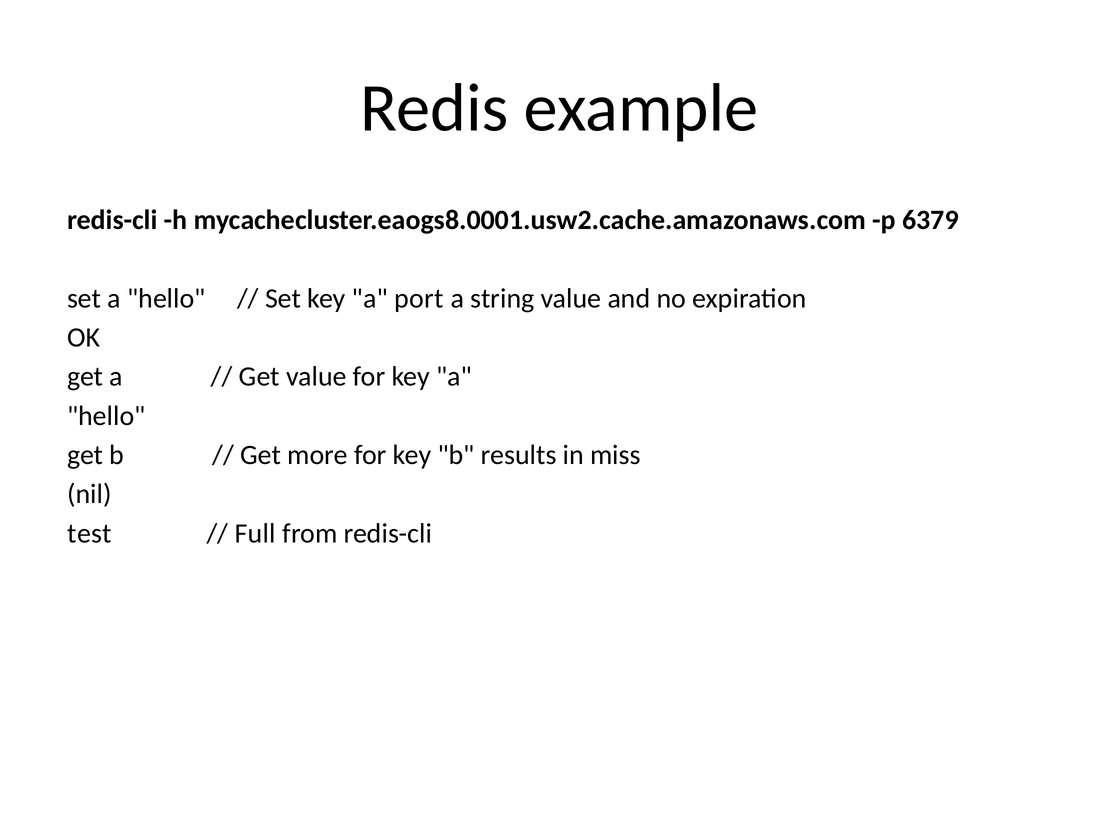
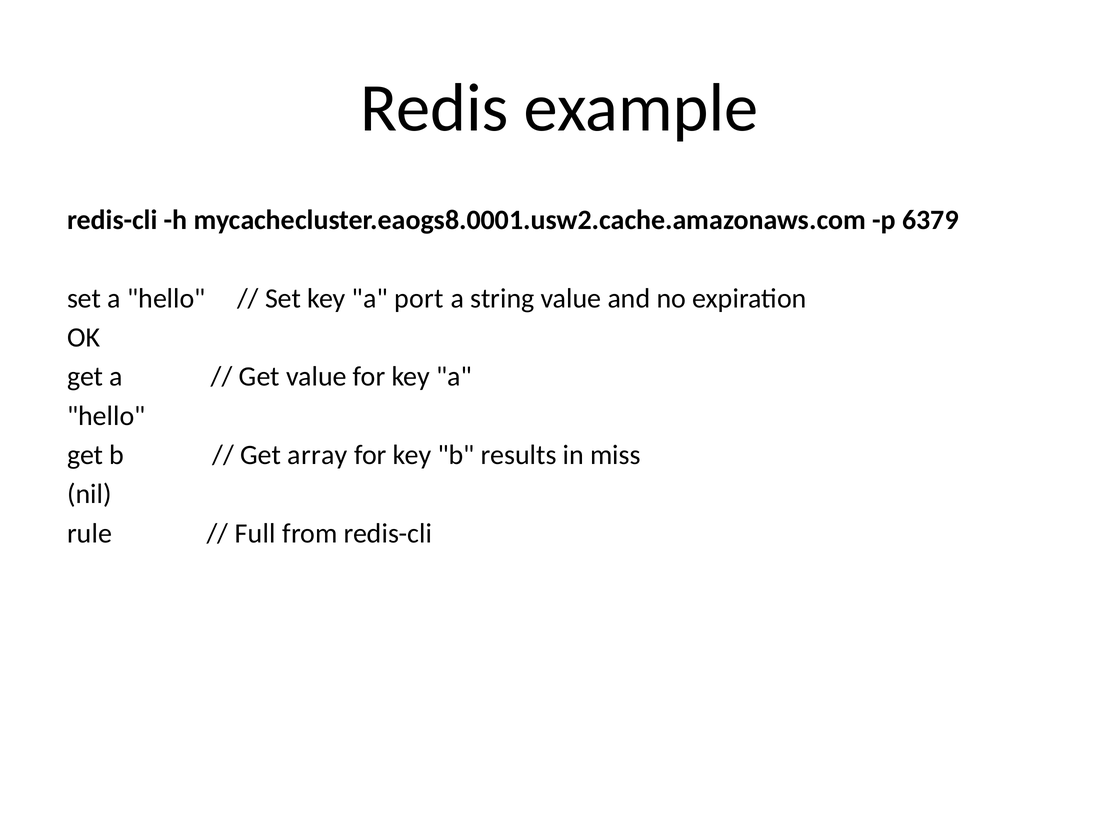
more: more -> array (317, 455)
test: test -> rule (90, 533)
